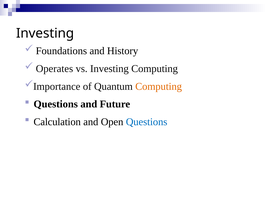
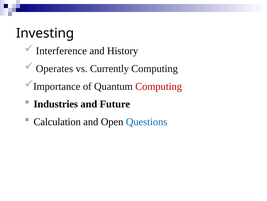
Foundations: Foundations -> Interference (61, 51)
vs Investing: Investing -> Currently (109, 68)
Computing colour: orange -> red (159, 86)
Questions: Questions -> Industries (56, 104)
